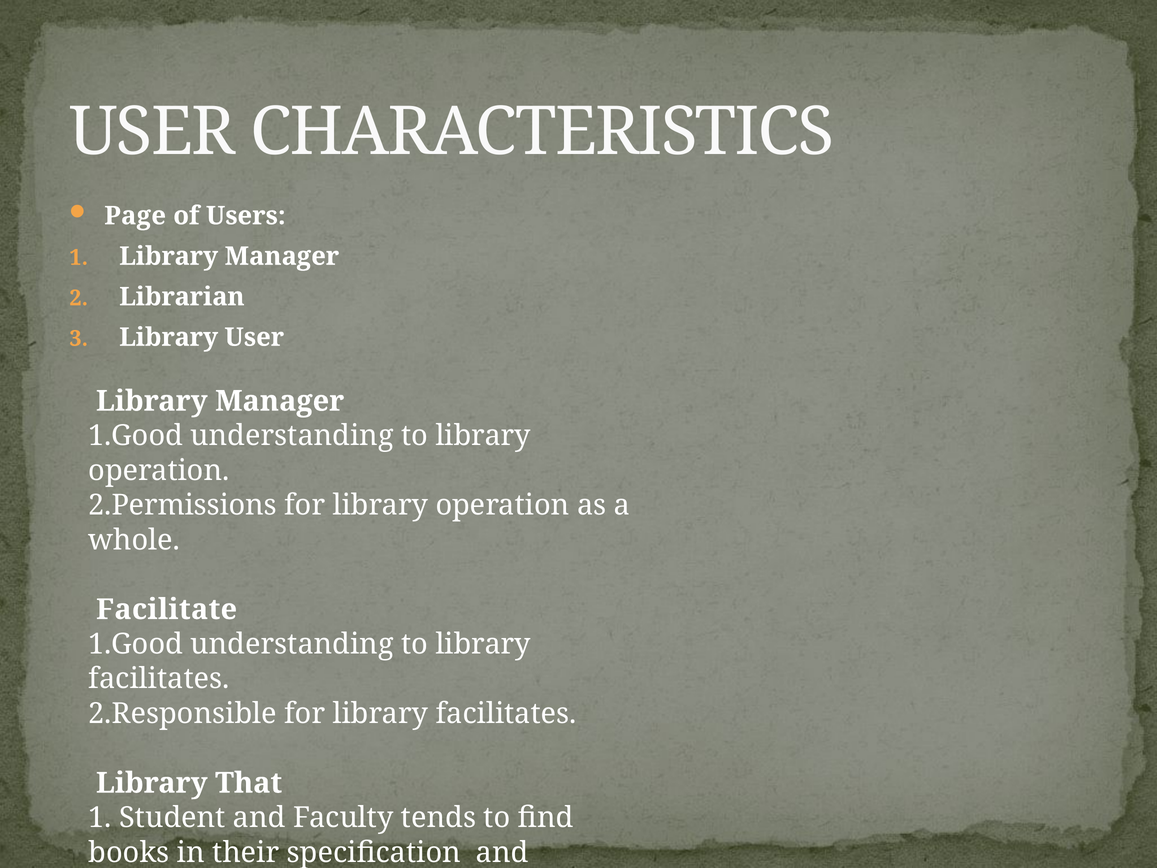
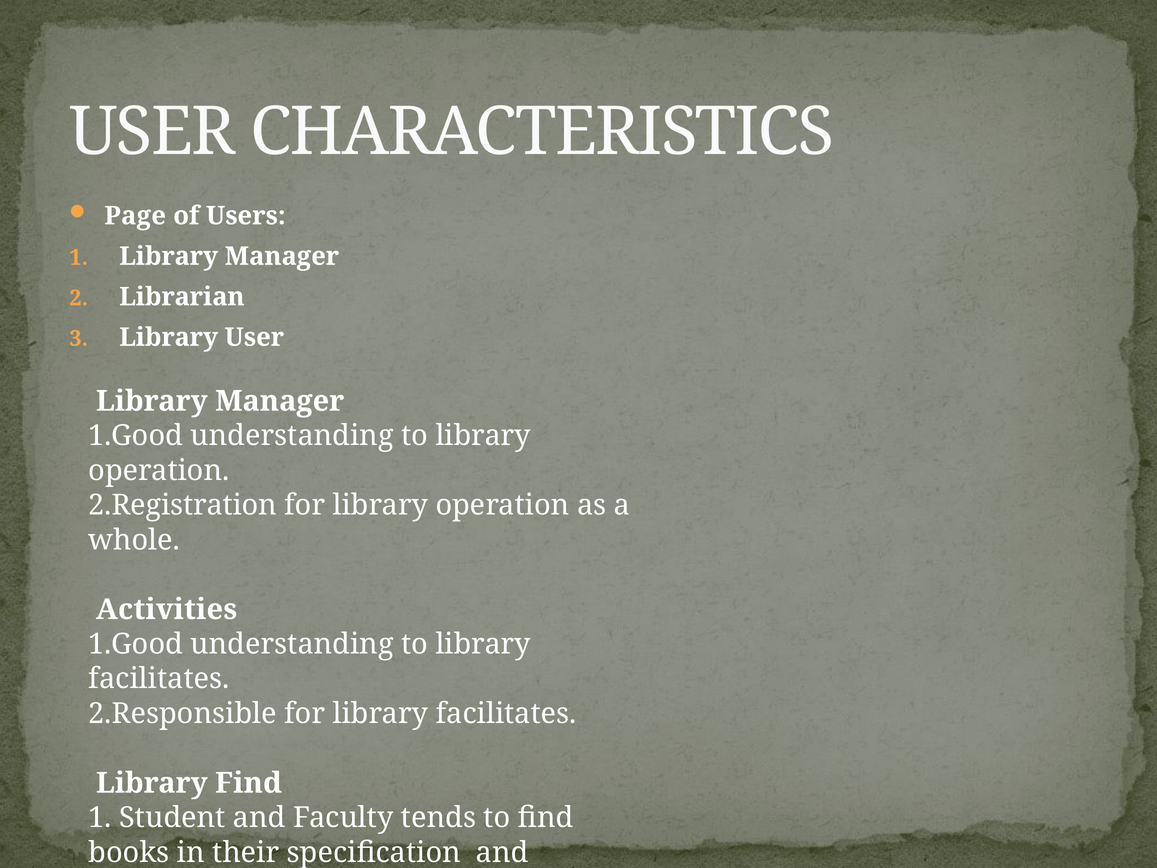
2.Permissions: 2.Permissions -> 2.Registration (183, 505)
Facilitate: Facilitate -> Activities (167, 609)
Library That: That -> Find (248, 783)
